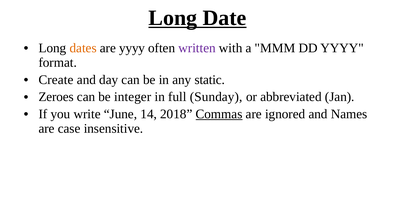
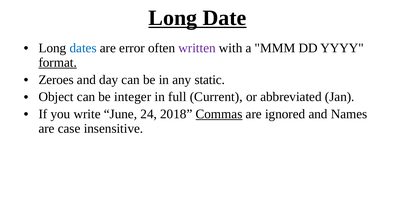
dates colour: orange -> blue (83, 48)
are yyyy: yyyy -> error (132, 48)
format underline: none -> present (58, 63)
Create: Create -> Zeroes (56, 80)
Zeroes: Zeroes -> Object (56, 97)
Sunday: Sunday -> Current (216, 97)
14: 14 -> 24 (149, 114)
